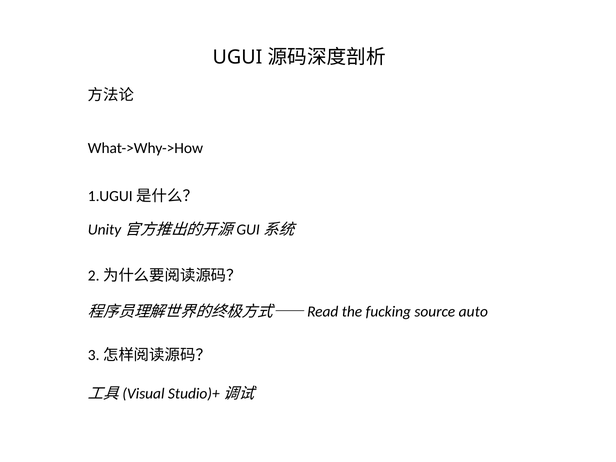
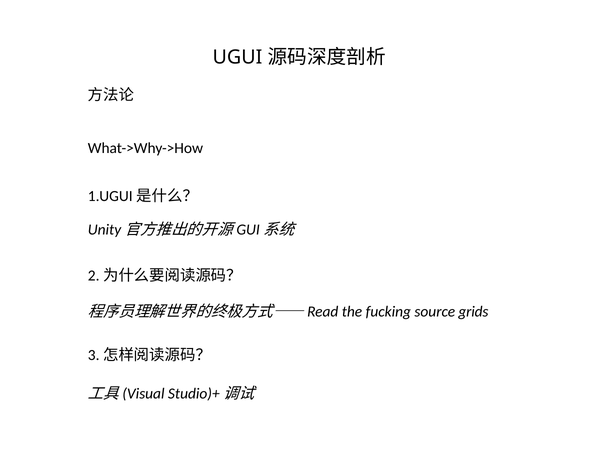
auto: auto -> grids (473, 312)
